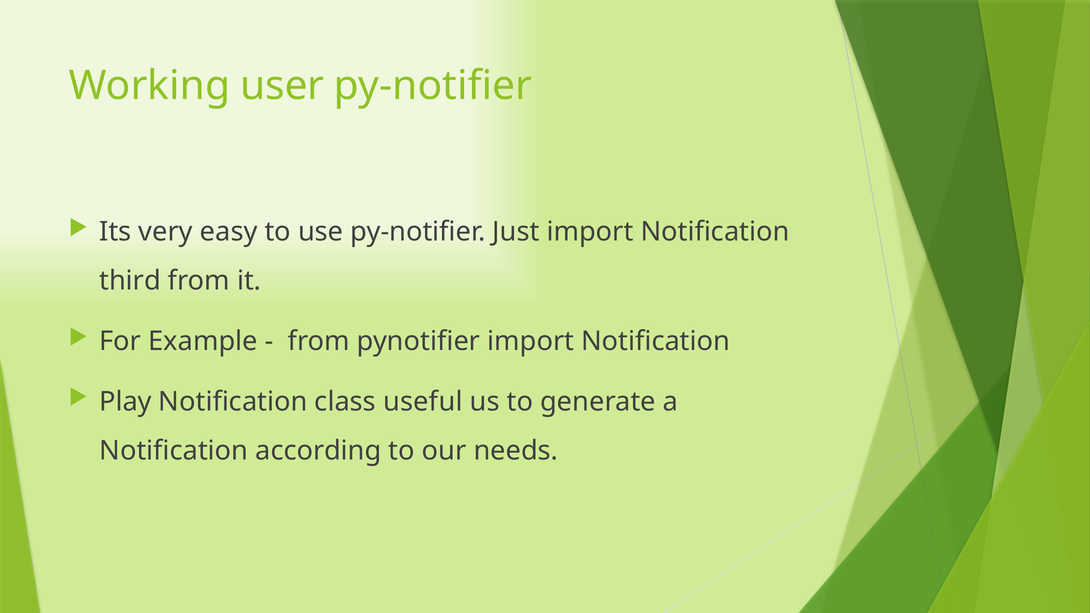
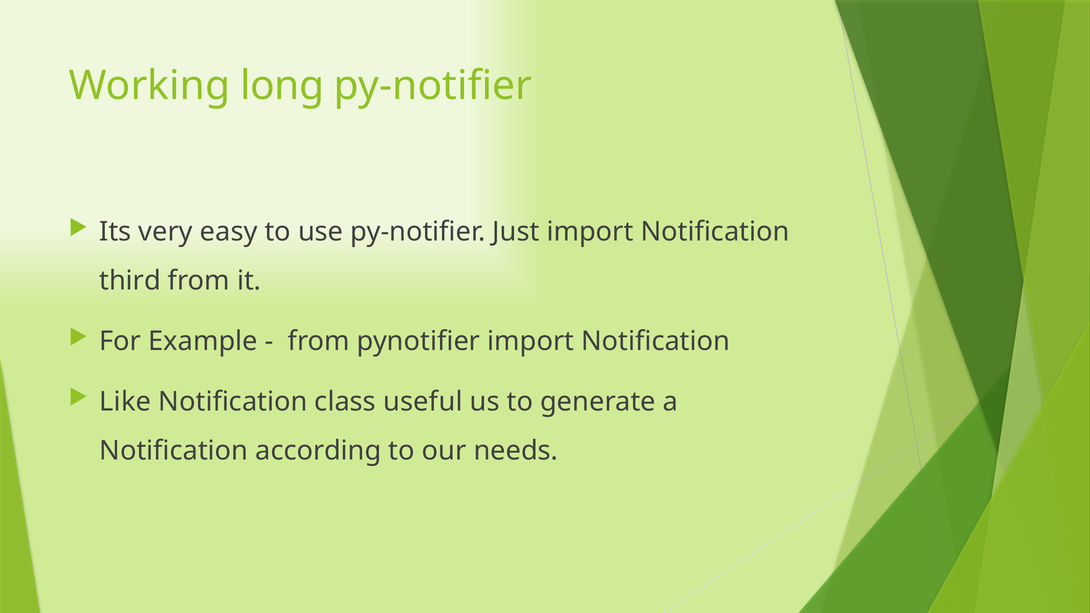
user: user -> long (282, 86)
Play: Play -> Like (125, 402)
